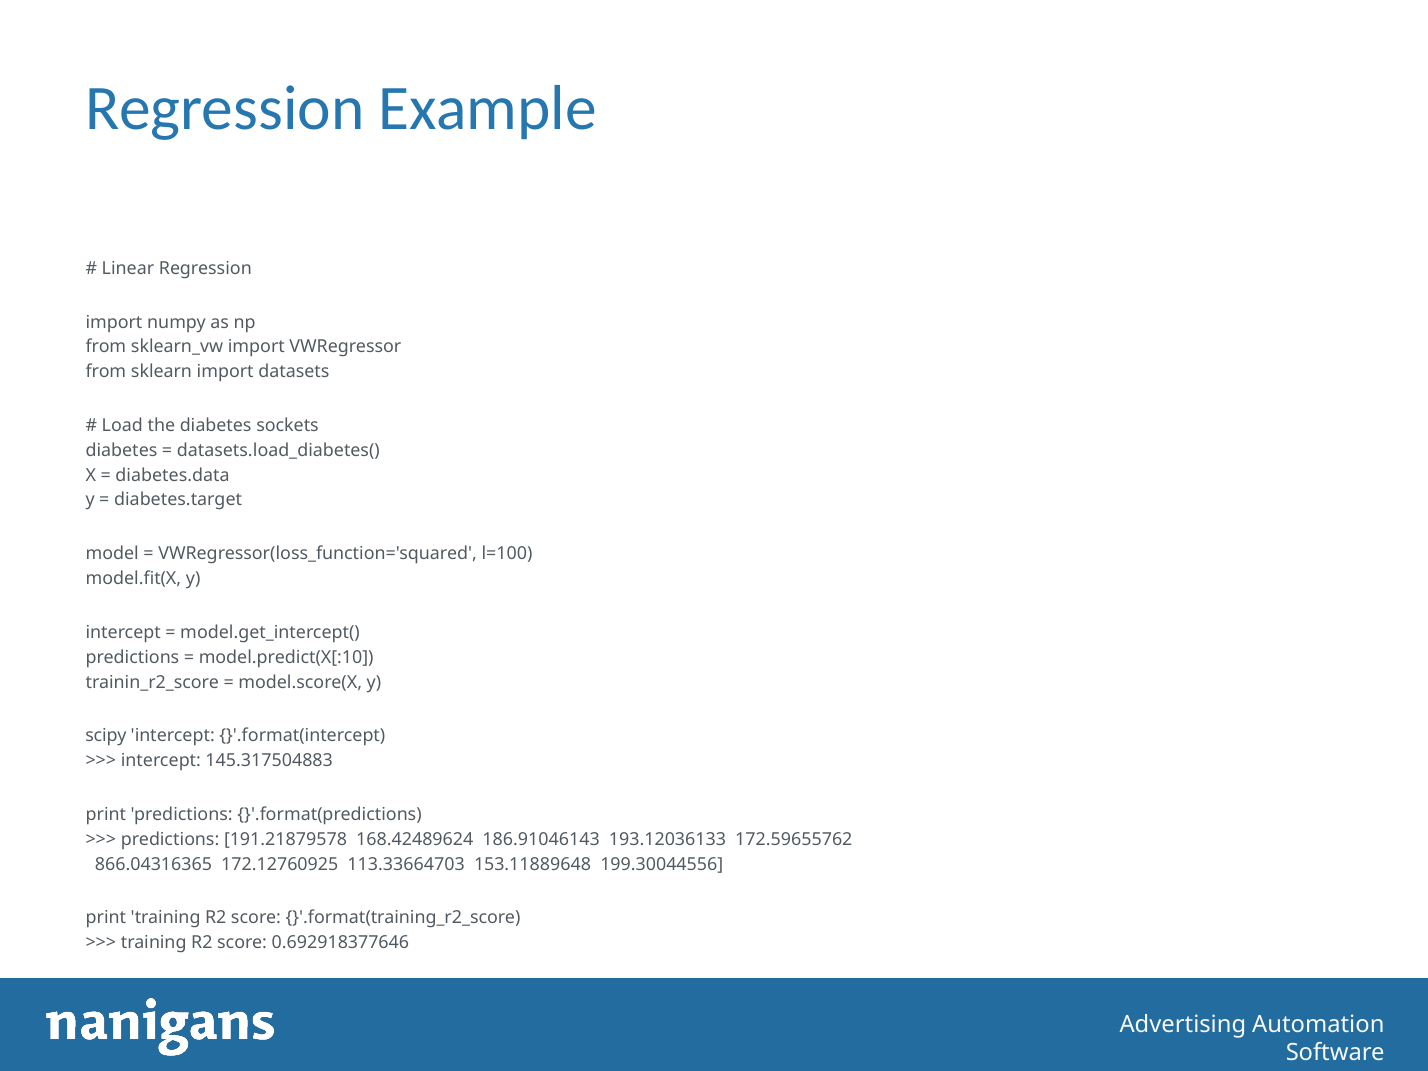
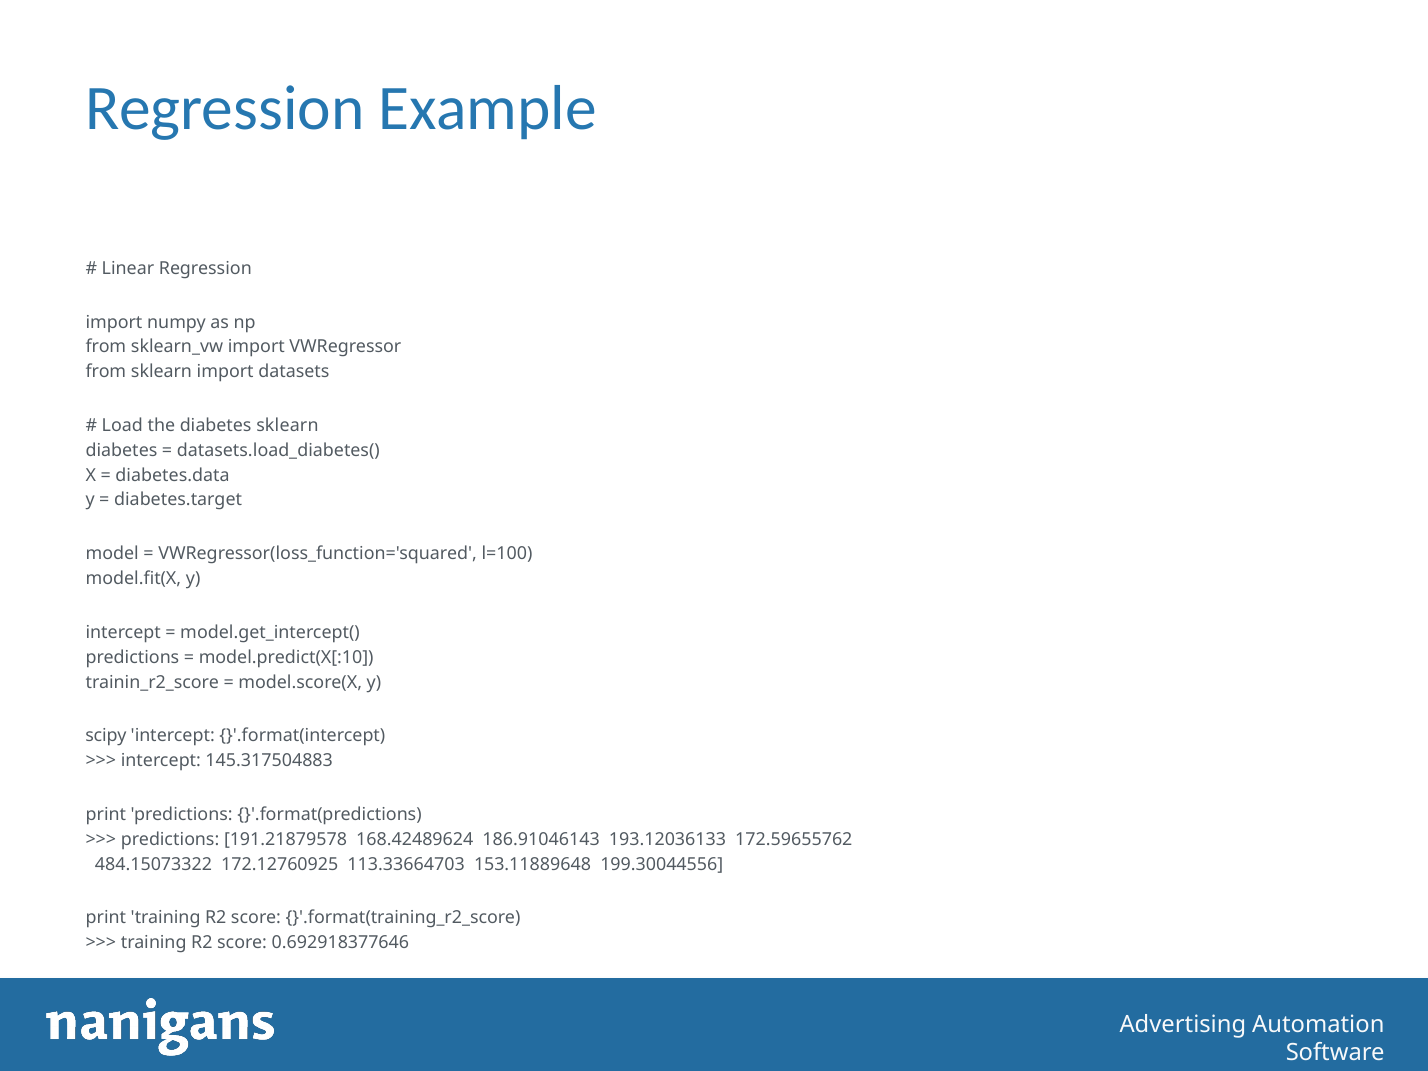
diabetes sockets: sockets -> sklearn (287, 426)
866.04316365: 866.04316365 -> 484.15073322 (154, 864)
